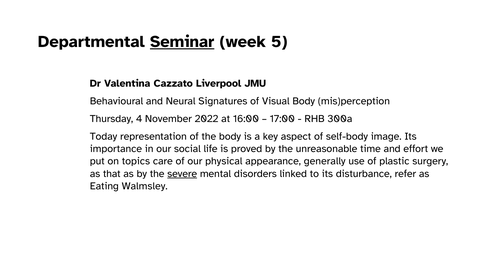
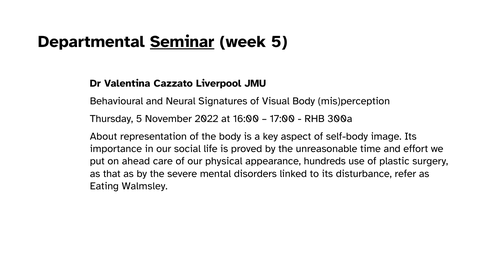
Thursday 4: 4 -> 5 (139, 119)
Today: Today -> About (103, 136)
topics: topics -> ahead (136, 161)
generally: generally -> hundreds (325, 161)
severe underline: present -> none (182, 174)
